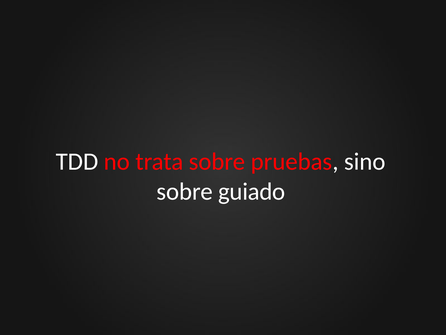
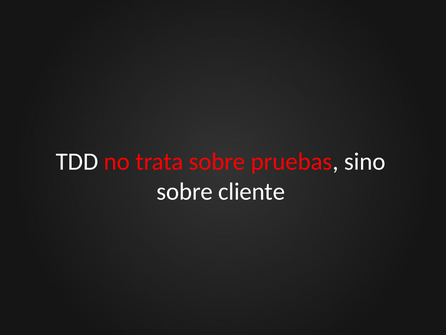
guiado: guiado -> cliente (252, 191)
